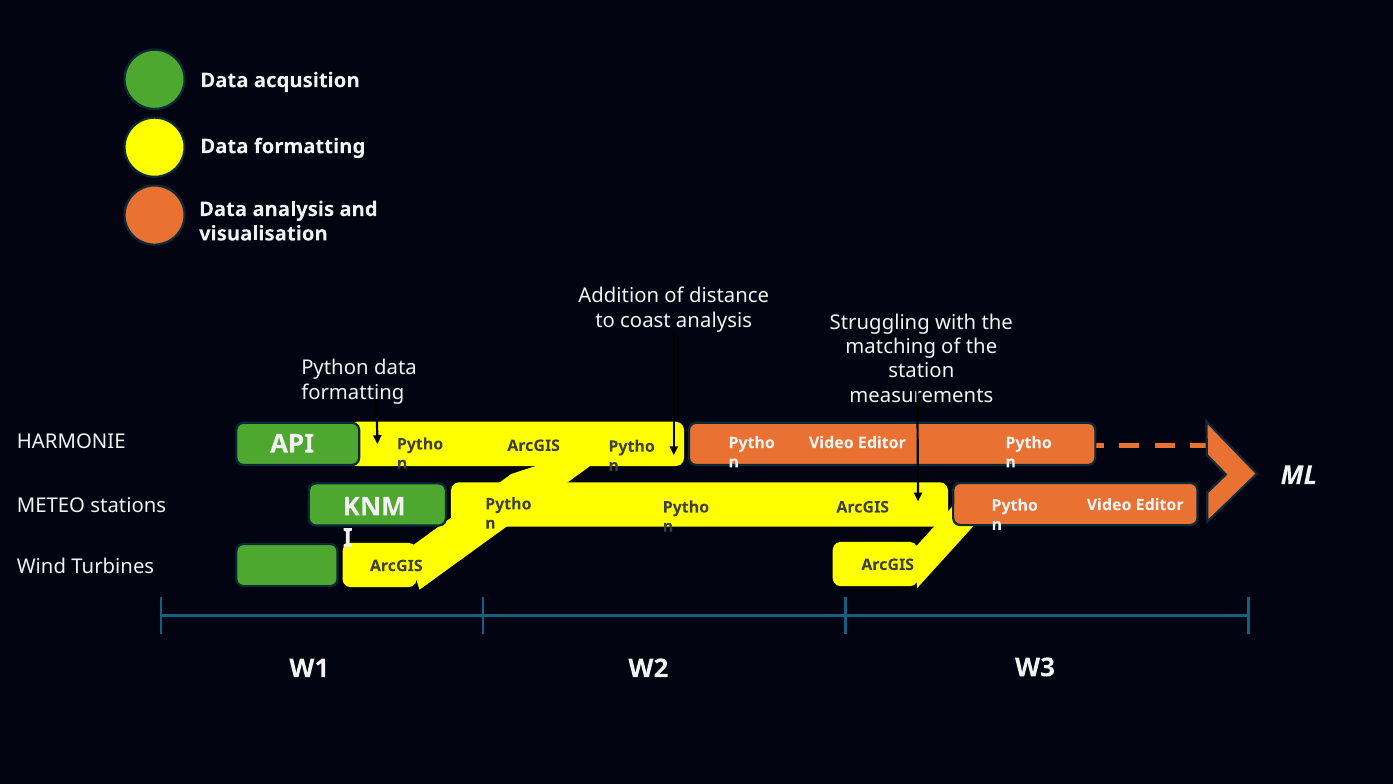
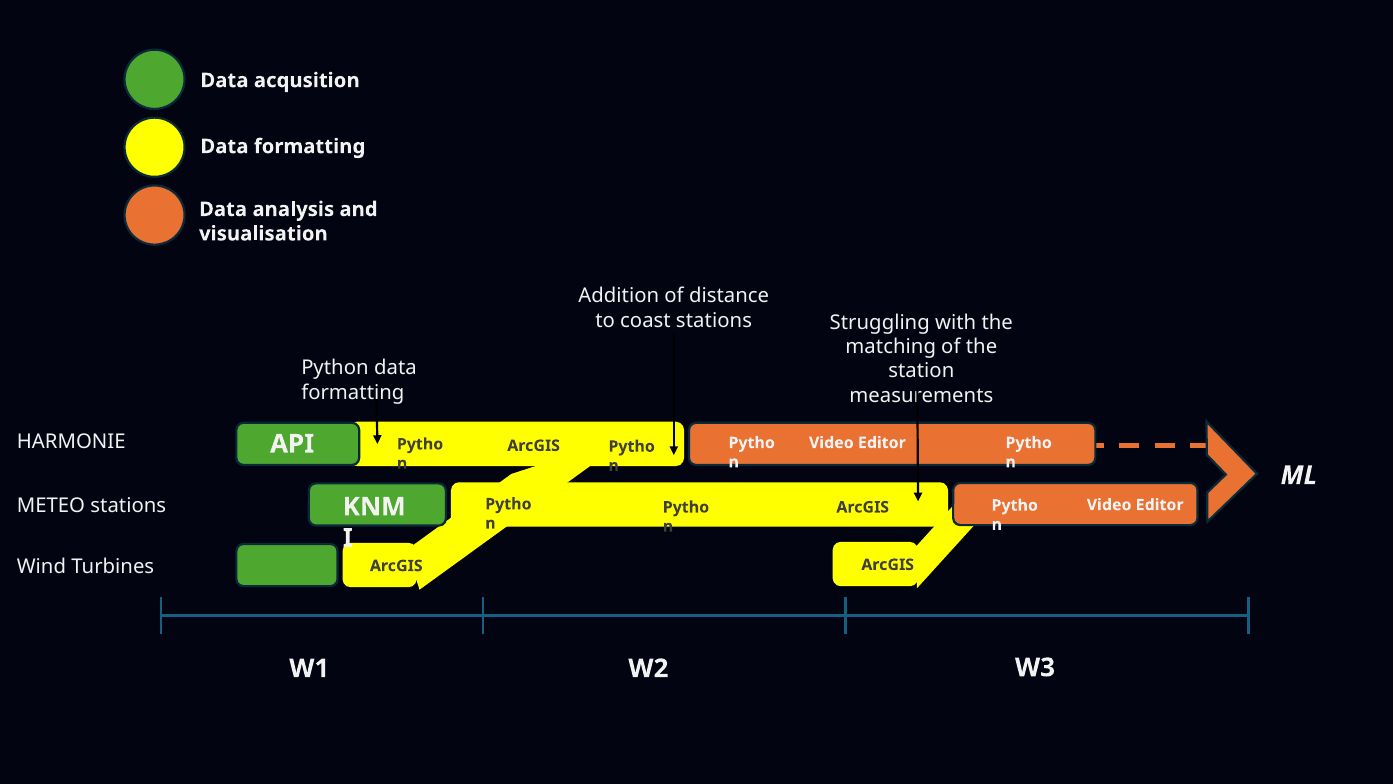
coast analysis: analysis -> stations (714, 320)
